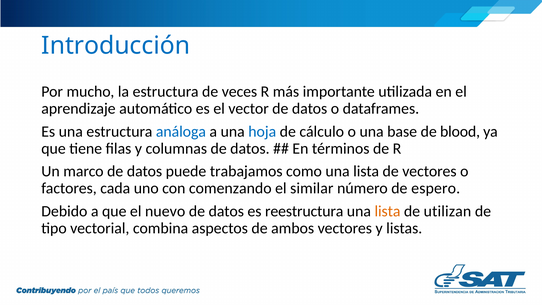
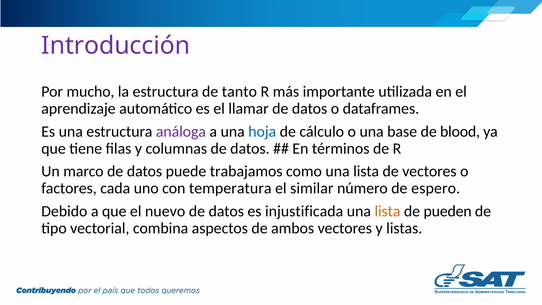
Introducción colour: blue -> purple (116, 46)
veces: veces -> tanto (239, 92)
vector: vector -> llamar (249, 109)
análoga colour: blue -> purple (181, 131)
comenzando: comenzando -> temperatura (230, 188)
reestructura: reestructura -> injustificada (304, 211)
utilizan: utilizan -> pueden (448, 211)
